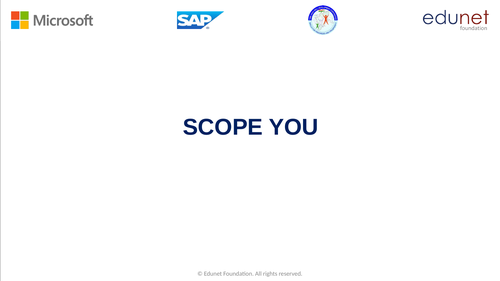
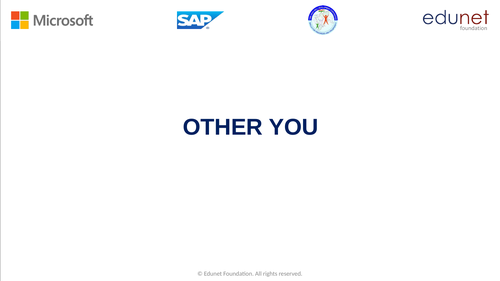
SCOPE: SCOPE -> OTHER (223, 128)
